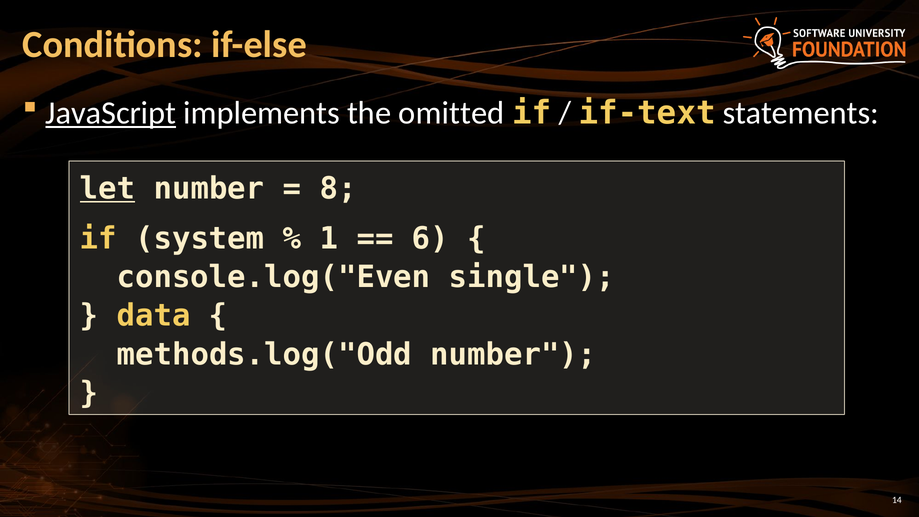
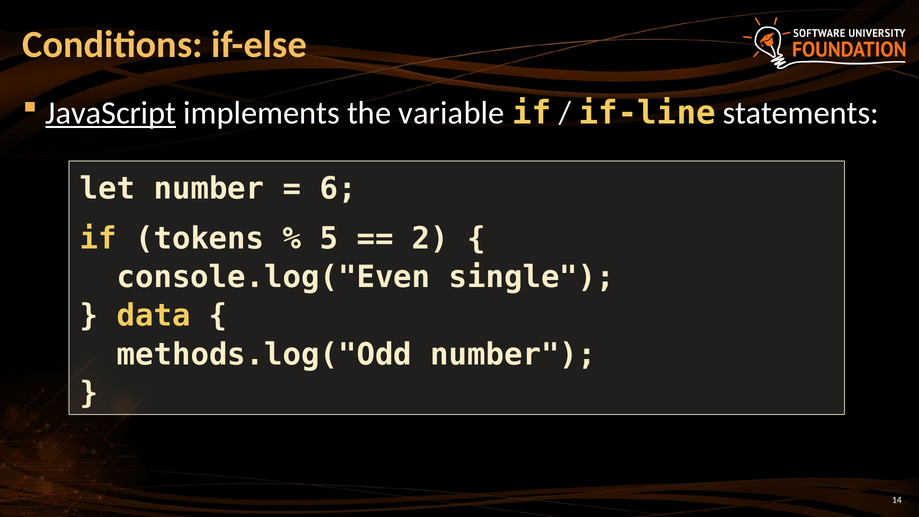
omitted: omitted -> variable (452, 113)
if-text: if-text -> if-line (647, 113)
let underline: present -> none (108, 189)
8: 8 -> 6 (338, 189)
system: system -> tokens (200, 239)
1: 1 -> 5 (329, 239)
6: 6 -> 2 (430, 239)
